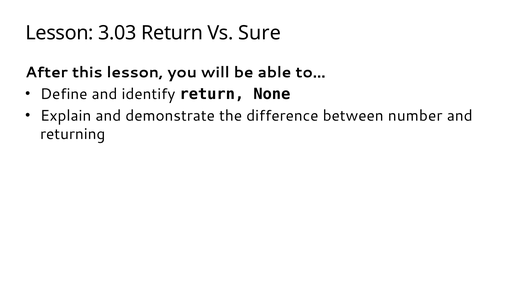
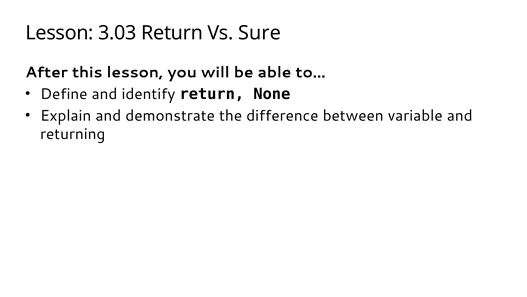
number: number -> variable (415, 115)
